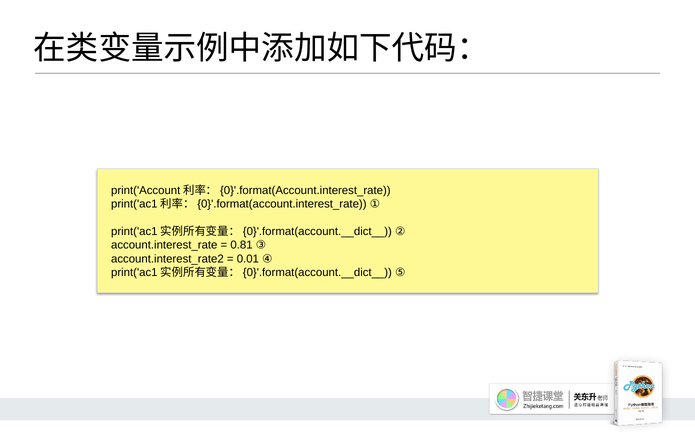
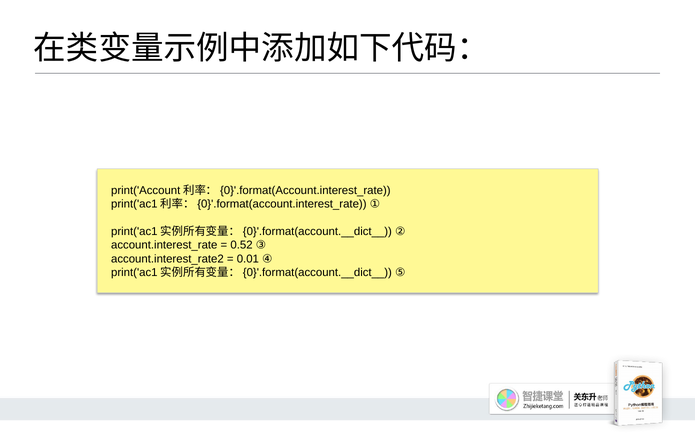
0.81: 0.81 -> 0.52 (242, 245)
